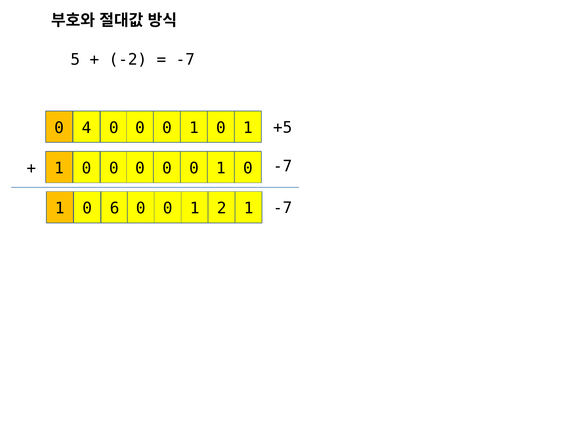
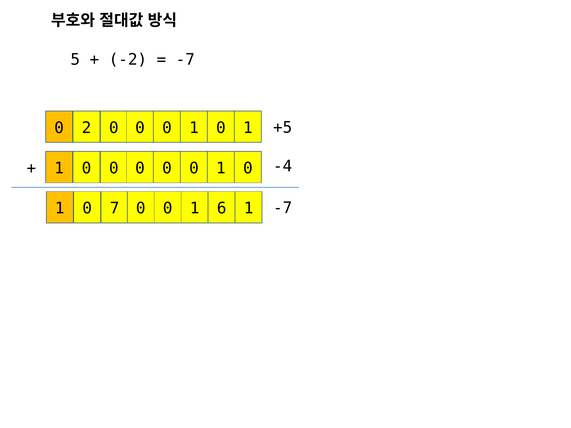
4: 4 -> 2 (86, 128)
-7: -7 -> -4 (283, 166)
6: 6 -> 7 (115, 208)
2: 2 -> 6 (222, 208)
